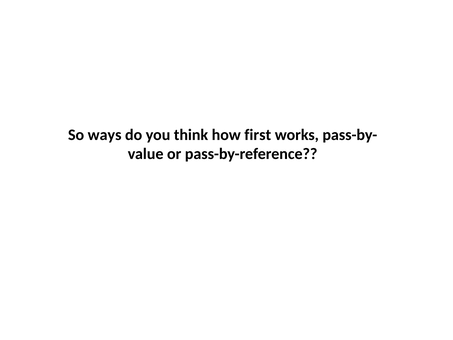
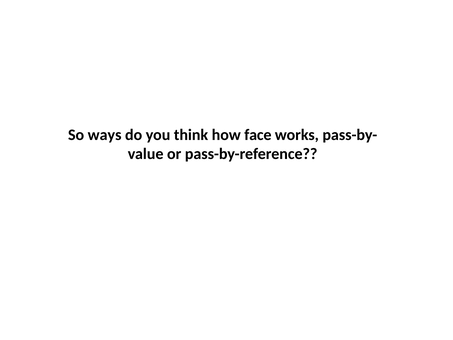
first: first -> face (258, 135)
